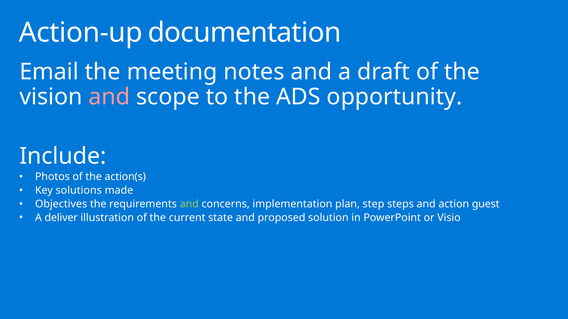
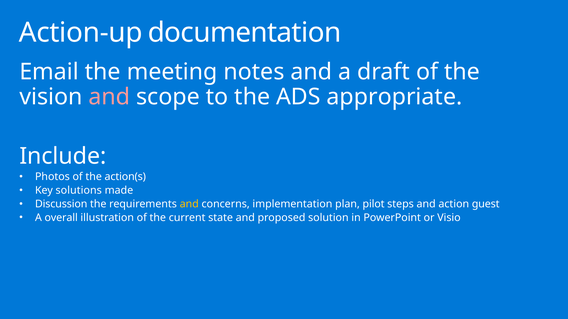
opportunity: opportunity -> appropriate (394, 97)
Objectives: Objectives -> Discussion (61, 204)
and colour: light green -> yellow (189, 204)
step: step -> pilot (374, 204)
deliver: deliver -> overall (61, 218)
